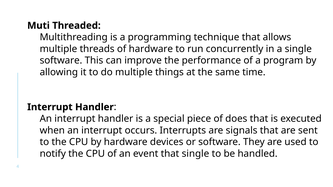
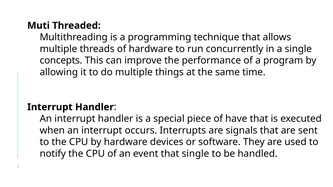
software: software -> concepts (61, 61)
does: does -> have (236, 119)
